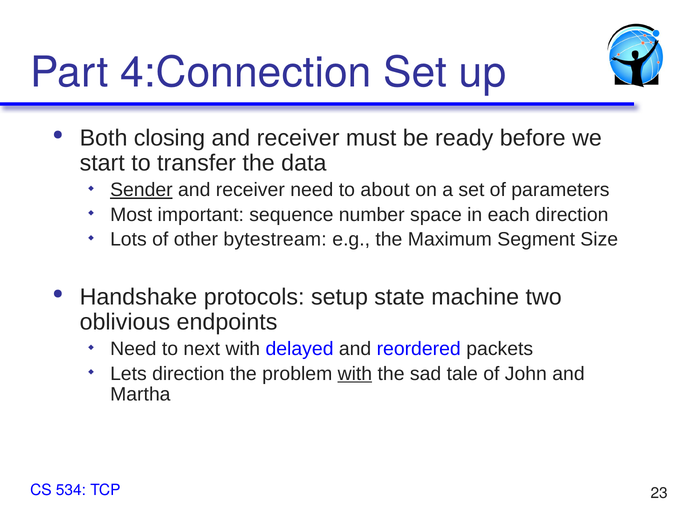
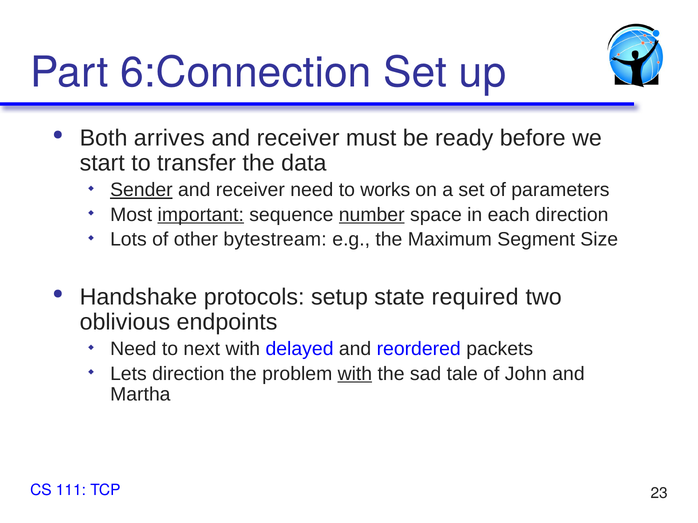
4:Connection: 4:Connection -> 6:Connection (246, 73)
closing: closing -> arrives (169, 138)
about: about -> works (385, 190)
important underline: none -> present (201, 215)
number underline: none -> present (372, 215)
machine: machine -> required (475, 297)
534: 534 -> 111 (71, 491)
